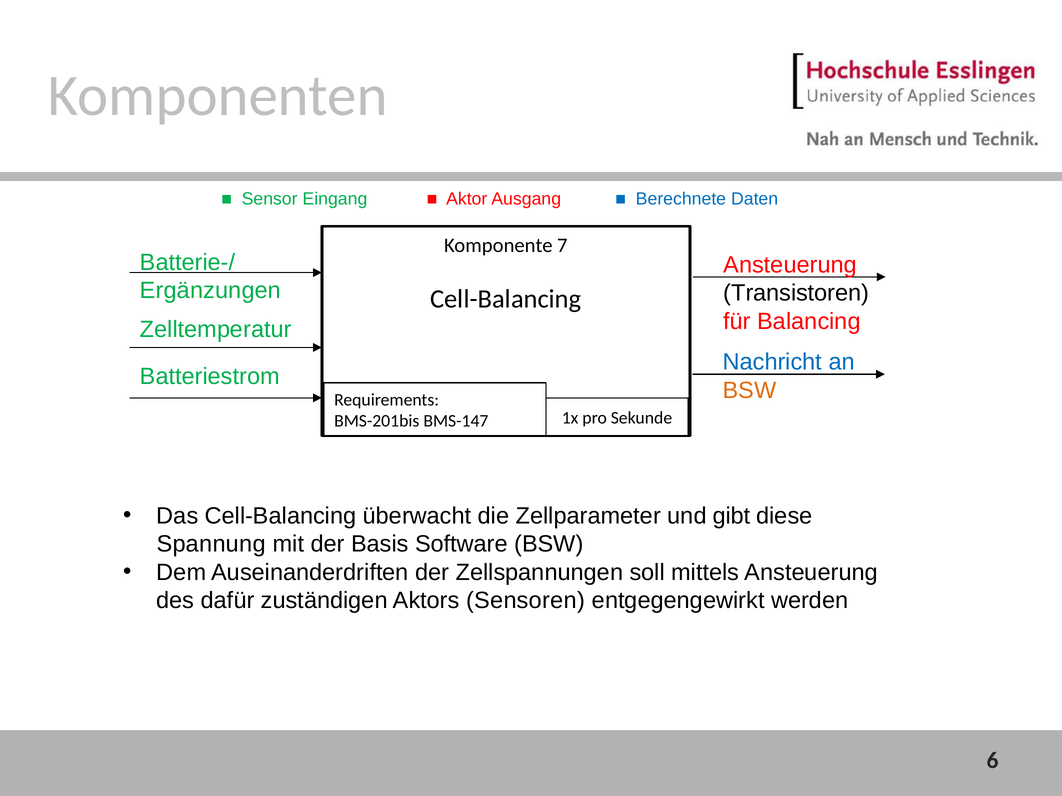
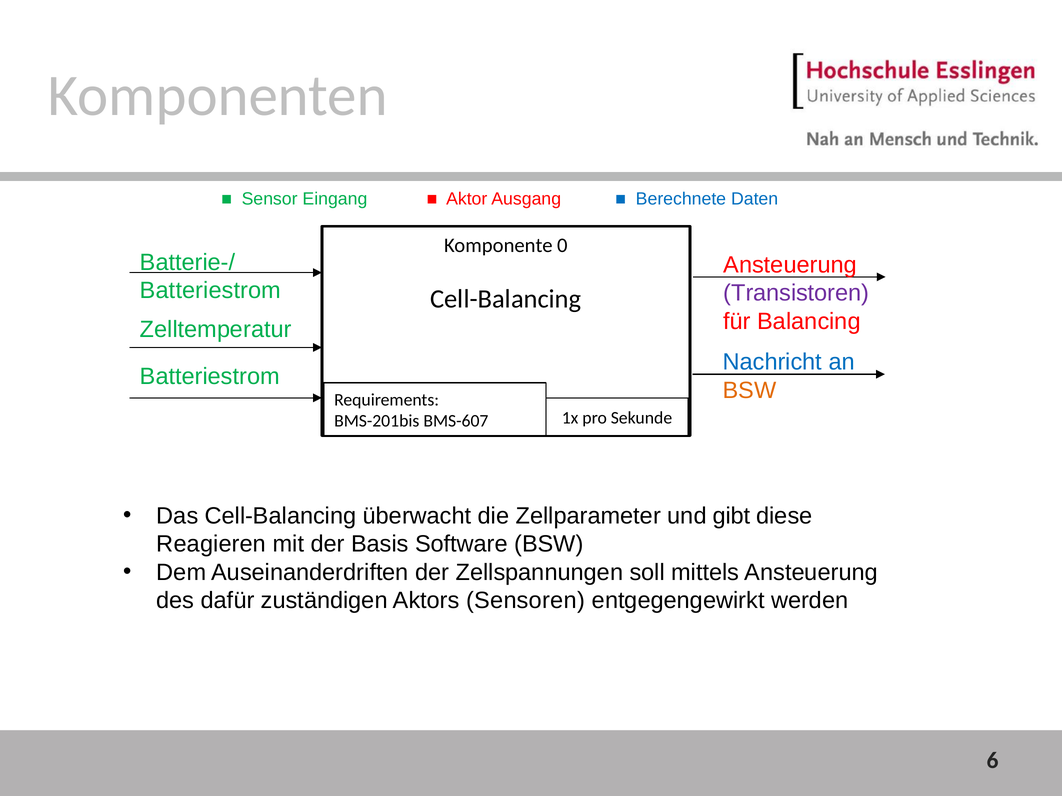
7: 7 -> 0 (562, 245)
Ergänzungen: Ergänzungen -> Batteriestrom (211, 291)
Transistoren colour: black -> purple (796, 293)
BMS-147: BMS-147 -> BMS-607 (456, 421)
Spannung: Spannung -> Reagieren (211, 544)
